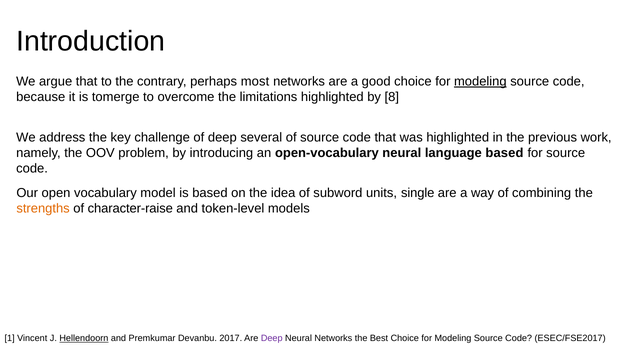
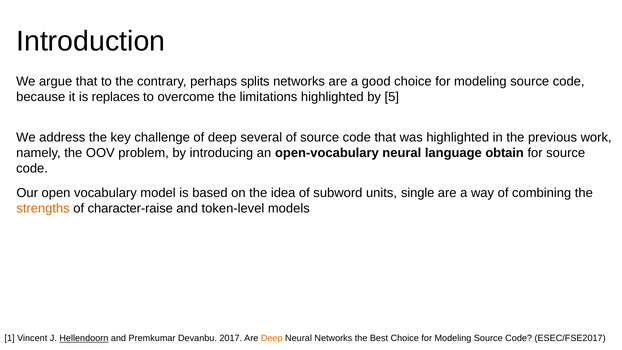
most: most -> splits (255, 82)
modeling underline: present -> none (480, 82)
tomerge: tomerge -> replaces (116, 97)
8: 8 -> 5 (392, 97)
language based: based -> obtain (505, 153)
Deep colour: purple -> orange (272, 338)
